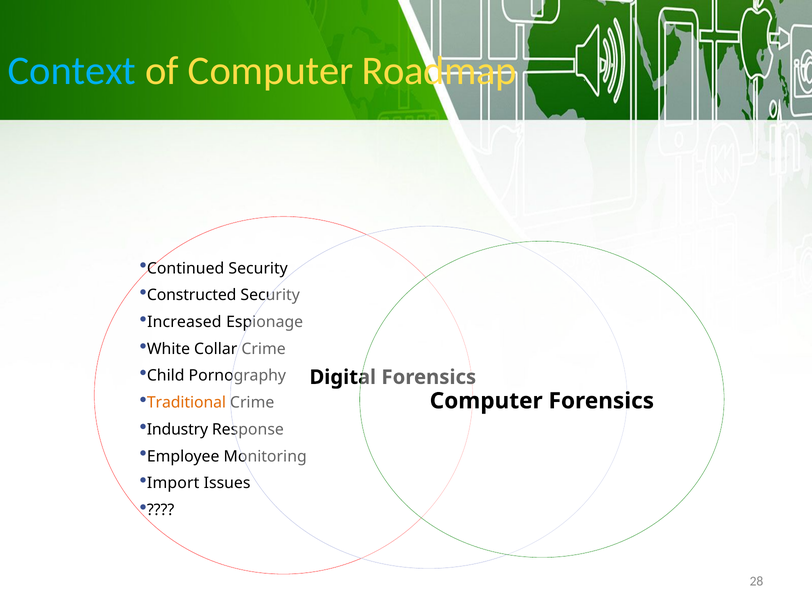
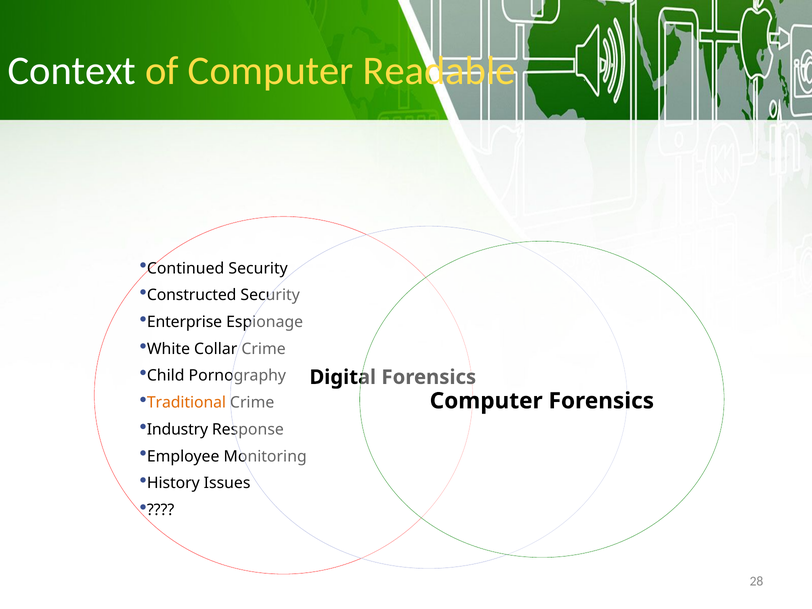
Context colour: light blue -> white (72, 71)
Roadmap: Roadmap -> Readable (439, 71)
Increased: Increased -> Enterprise (185, 322)
Import: Import -> History (173, 483)
